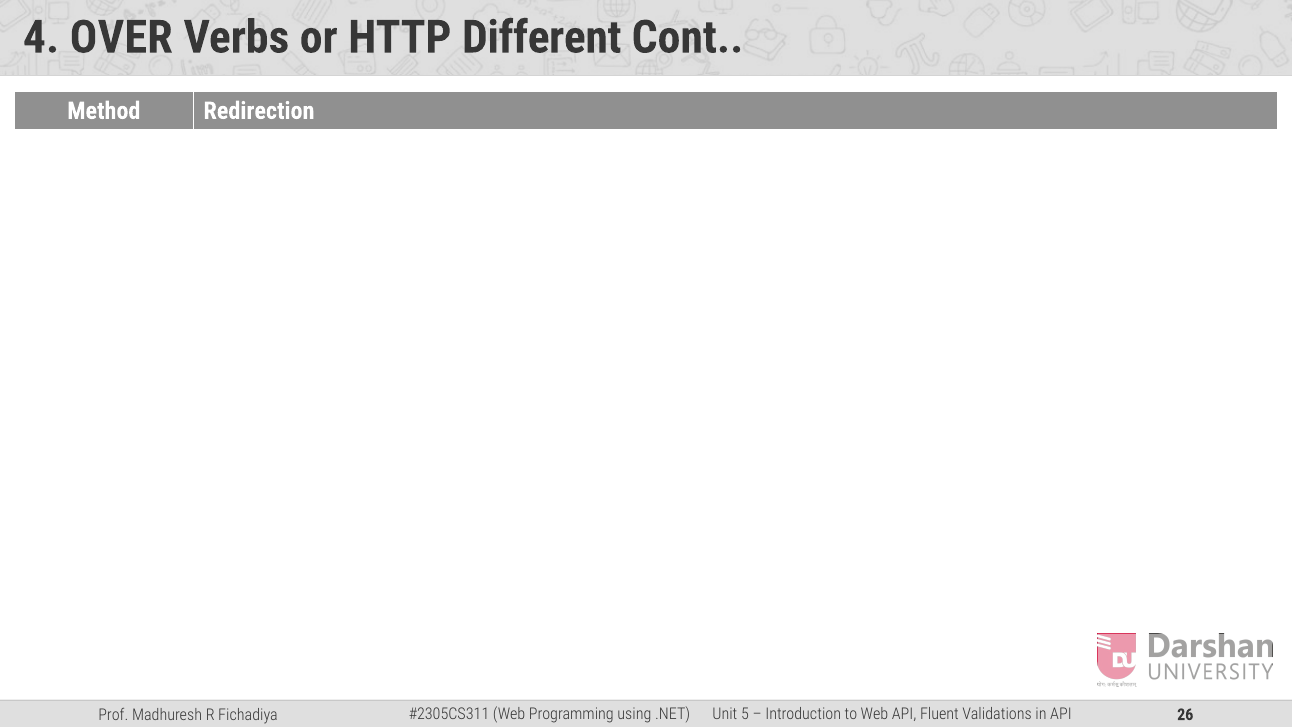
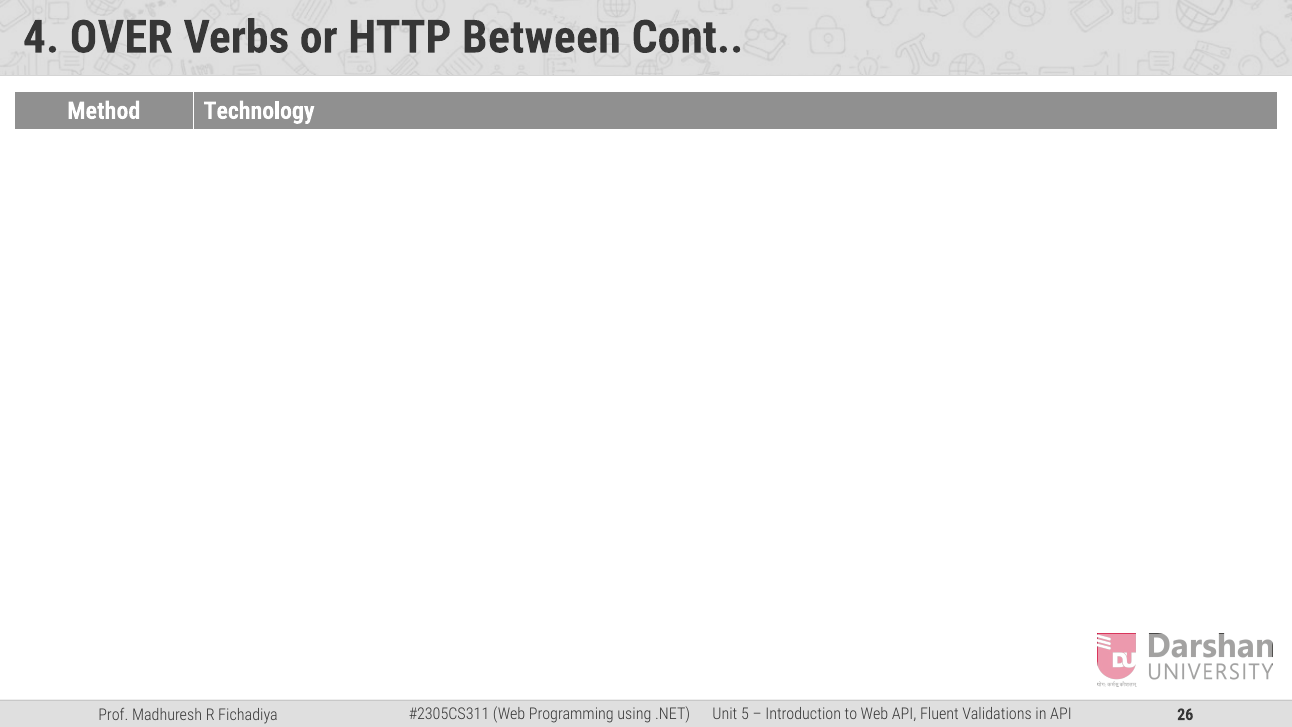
Different: Different -> Between (541, 37)
Redirection: Redirection -> Technology (259, 111)
